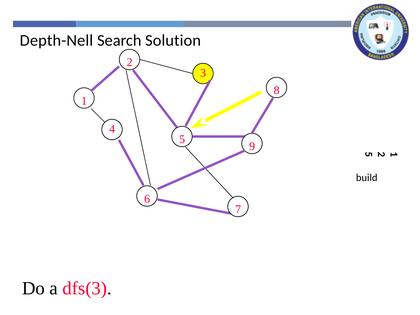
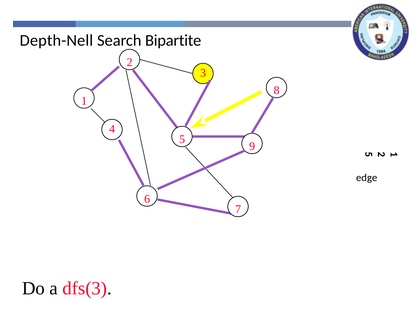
Solution: Solution -> Bipartite (173, 40)
build: build -> edge (367, 178)
